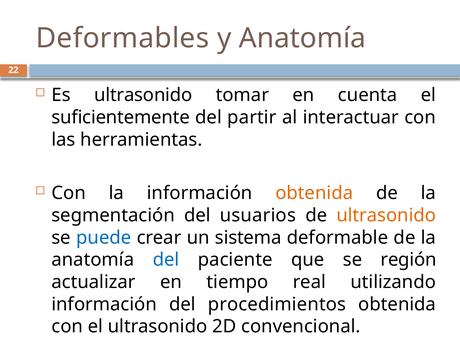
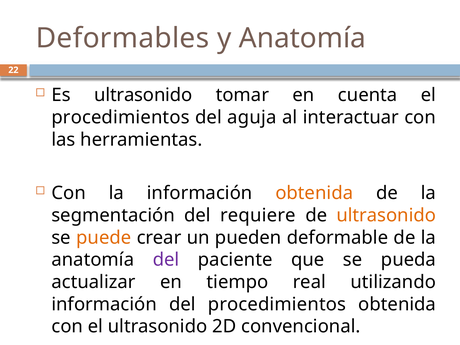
suficientemente: suficientemente -> procedimientos (121, 117)
partir: partir -> aguja (252, 117)
usuarios: usuarios -> requiere (258, 215)
puede colour: blue -> orange (104, 238)
sistema: sistema -> pueden (248, 238)
del colour: blue -> purple (166, 260)
región: región -> pueda (408, 260)
